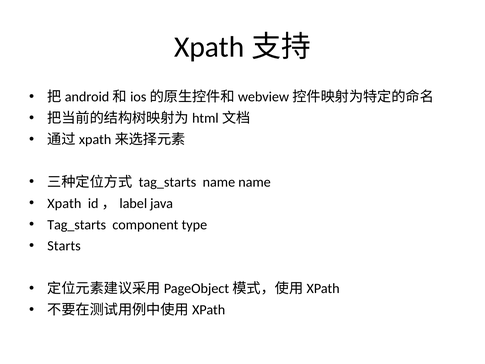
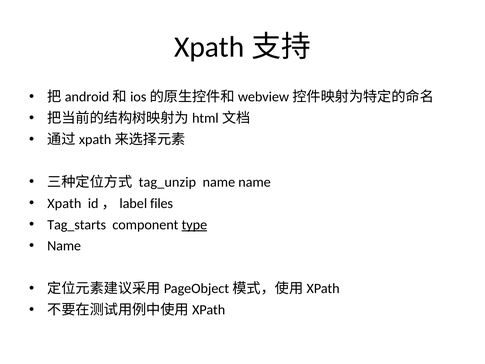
tag_starts: tag_starts -> tag_unzip (167, 182)
java: java -> files (162, 203)
type underline: none -> present (194, 225)
Starts: Starts -> Name (64, 246)
